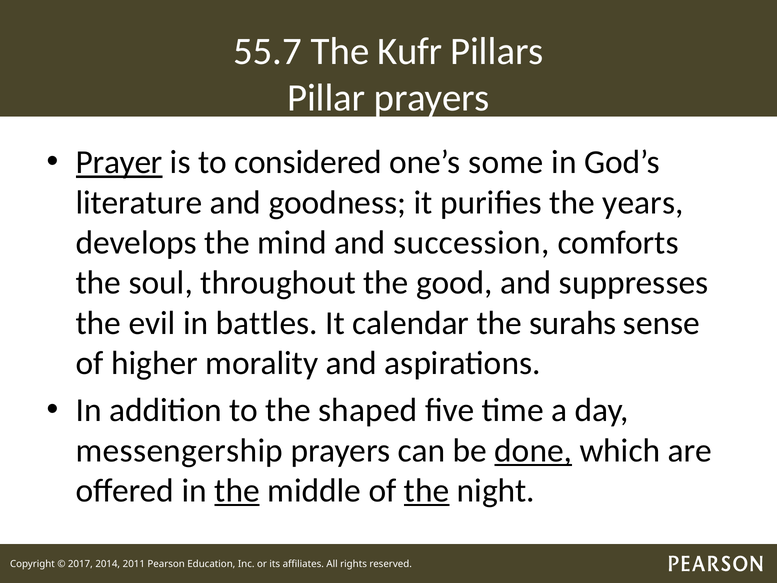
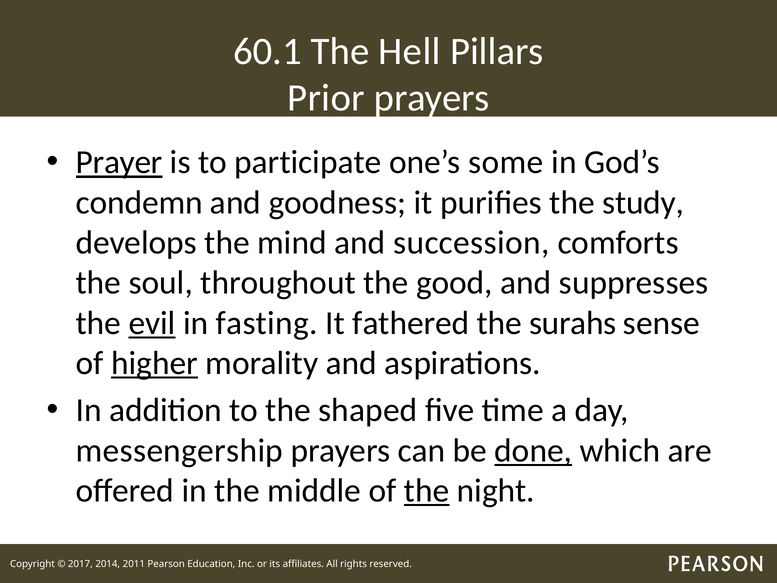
55.7: 55.7 -> 60.1 (268, 51)
Kufr: Kufr -> Hell (409, 51)
Pillar: Pillar -> Prior (326, 98)
considered: considered -> participate (308, 162)
literature: literature -> condemn (139, 202)
years: years -> study (643, 202)
evil underline: none -> present (152, 323)
battles: battles -> fasting (267, 323)
calendar: calendar -> fathered (411, 323)
higher underline: none -> present (155, 363)
the underline: present -> none (237, 491)
